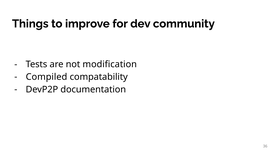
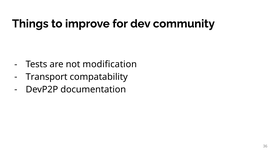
Compiled: Compiled -> Transport (47, 77)
